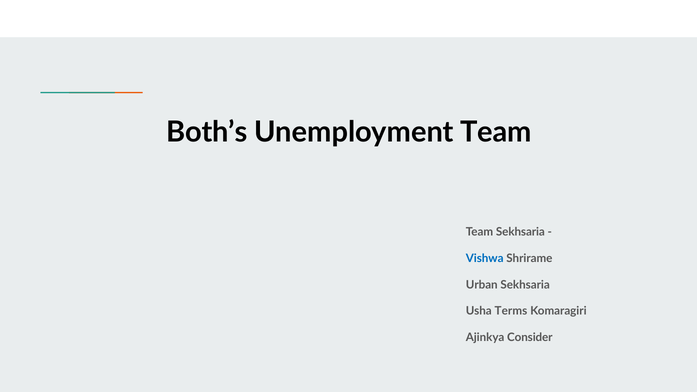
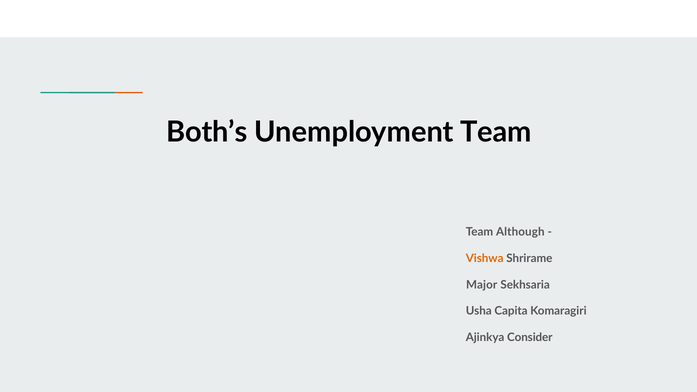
Team Sekhsaria: Sekhsaria -> Although (520, 232)
Vishwa colour: blue -> orange (485, 258)
Urban: Urban -> Major (482, 285)
Terms: Terms -> Capita (511, 311)
